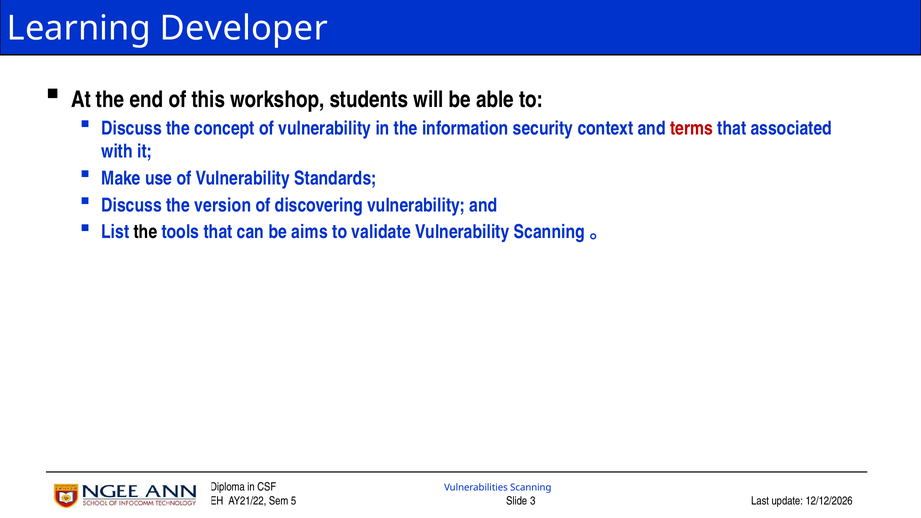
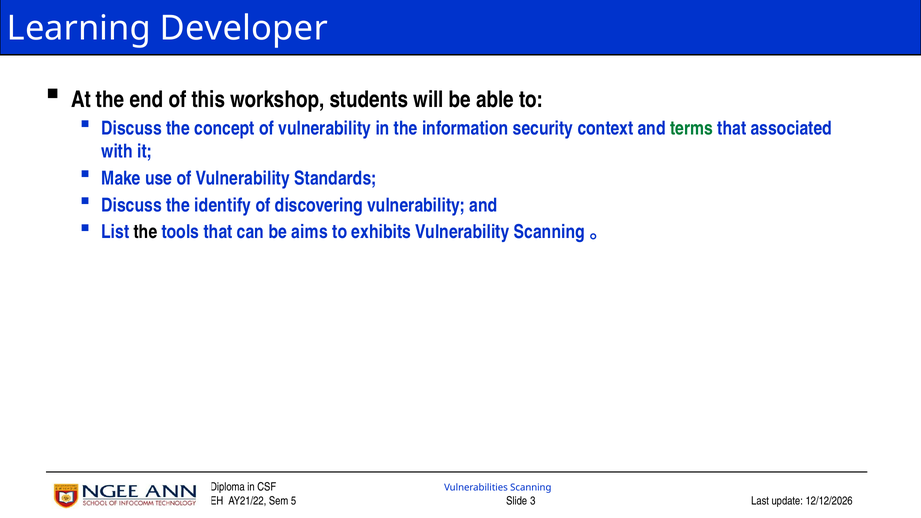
terms colour: red -> green (692, 128)
version: version -> identify (223, 205)
validate: validate -> exhibits (381, 232)
